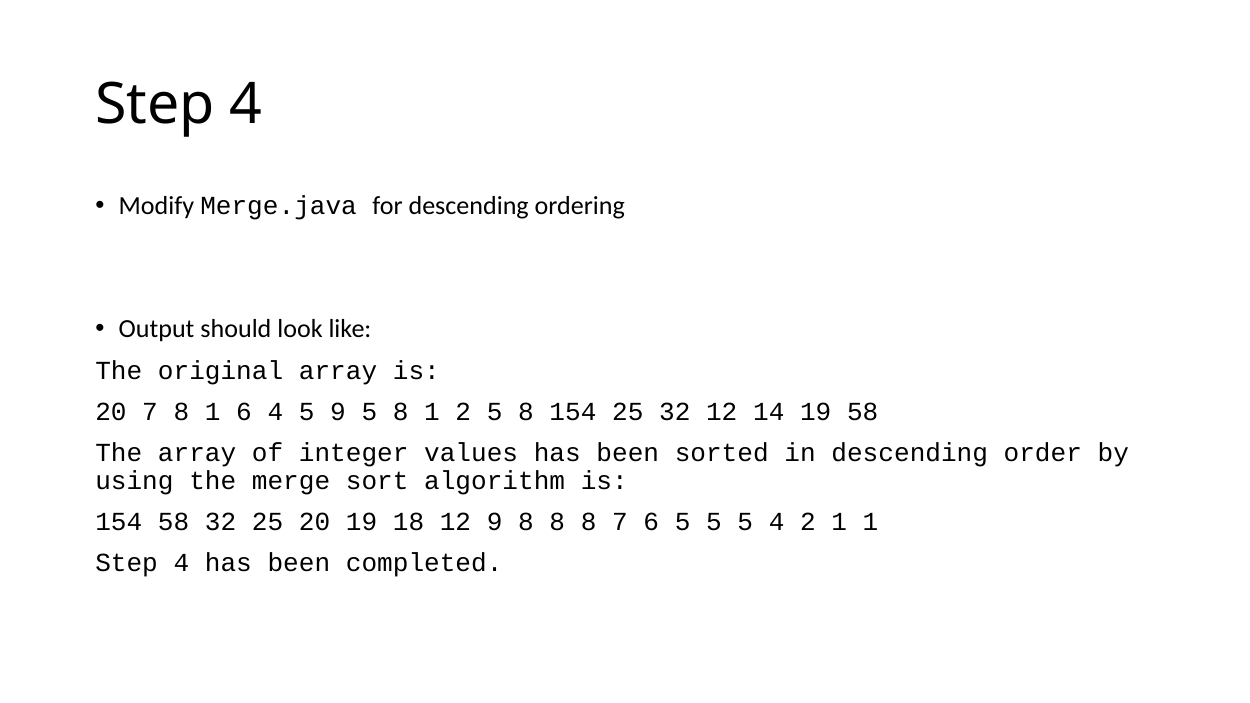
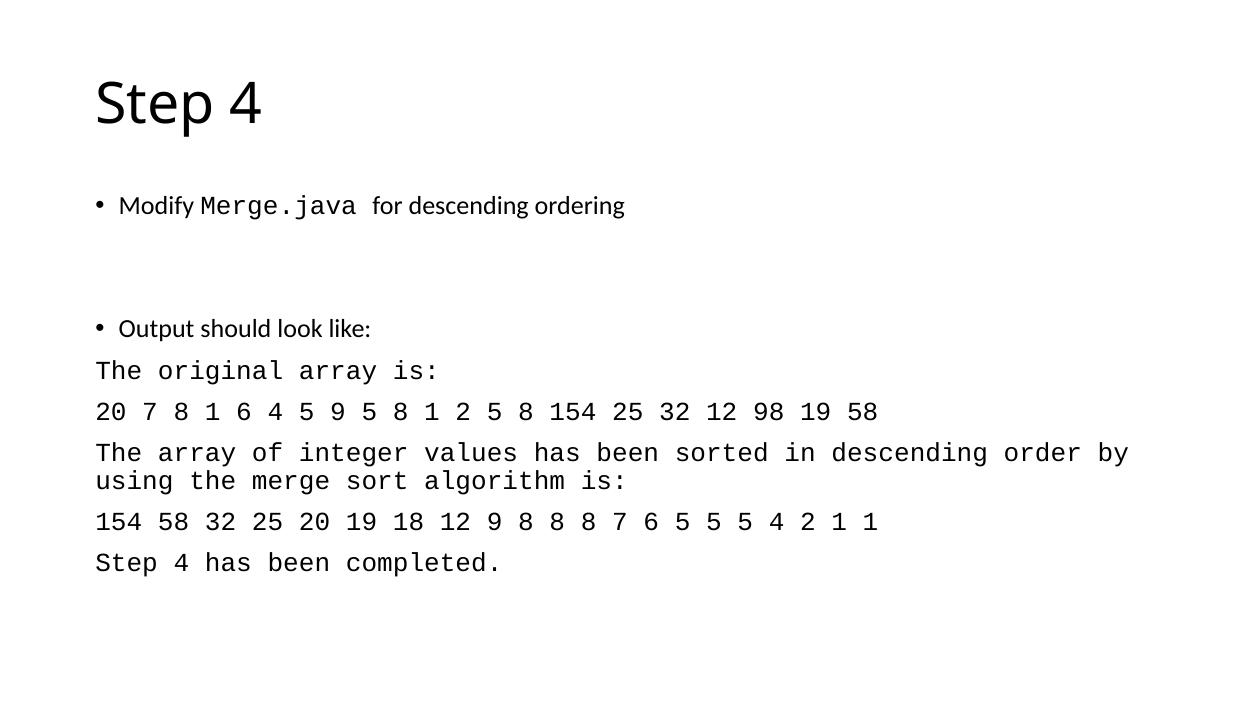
14: 14 -> 98 (769, 412)
